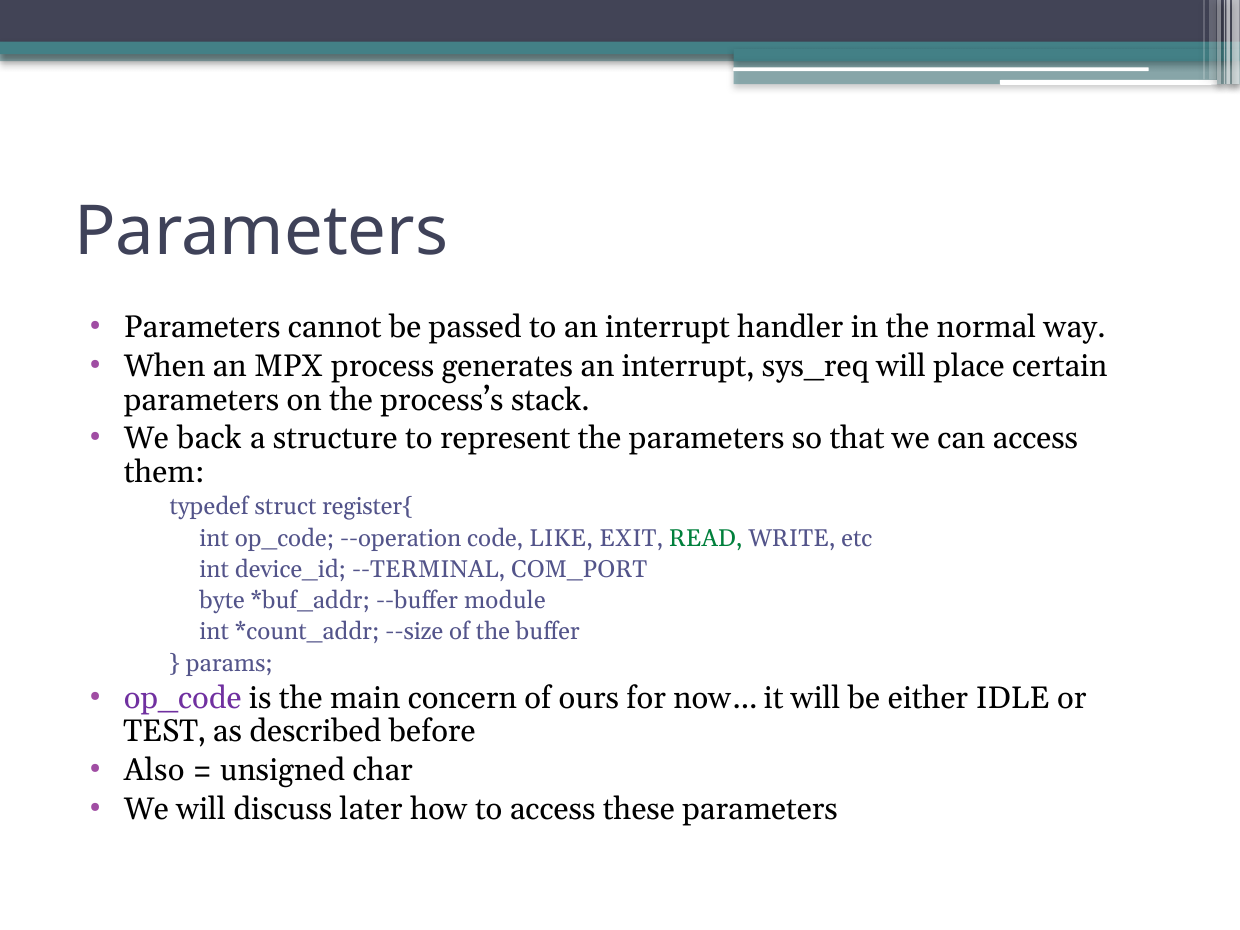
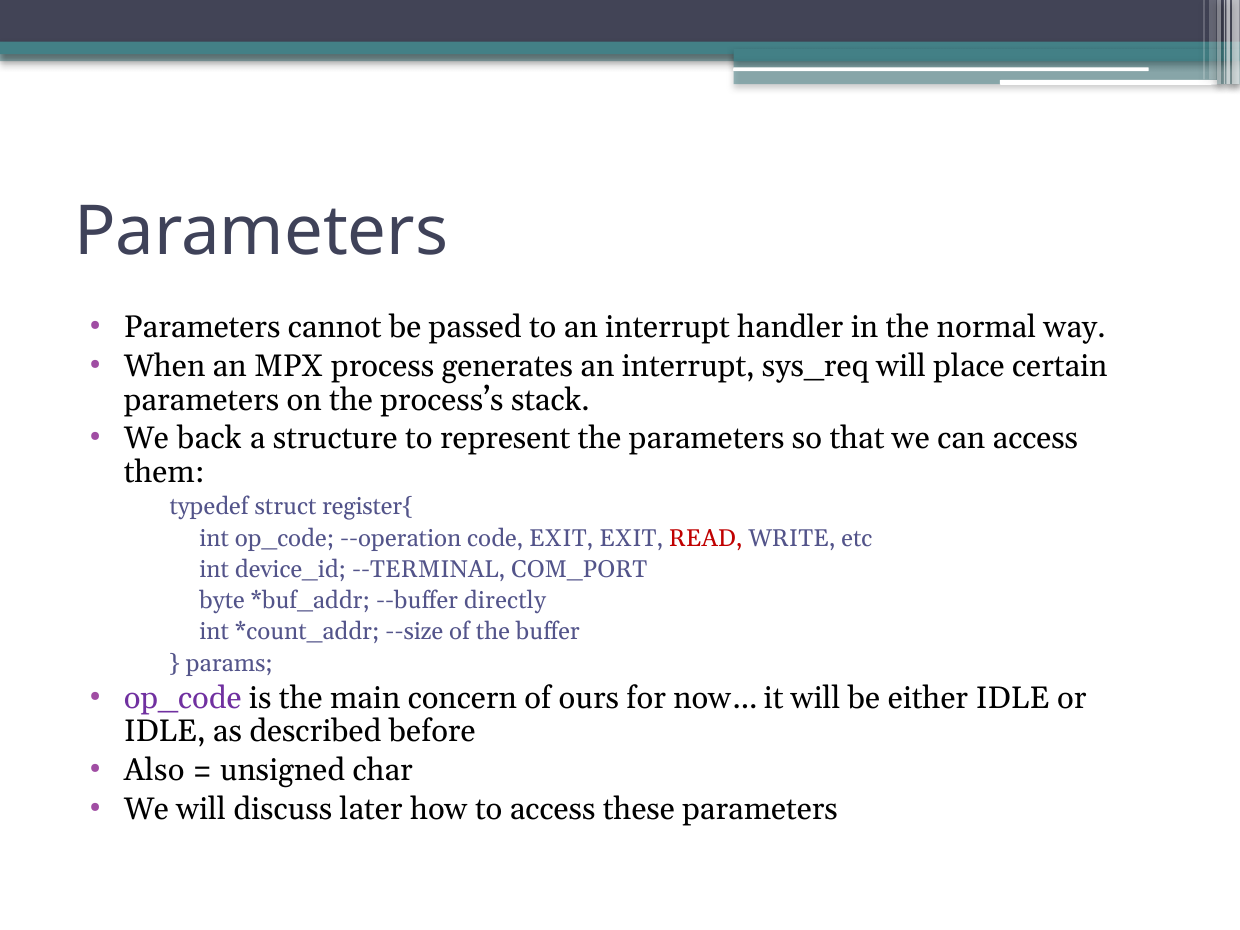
code LIKE: LIKE -> EXIT (561, 538)
READ colour: green -> red (706, 538)
module: module -> directly (505, 601)
TEST: TEST -> IDLE (165, 732)
